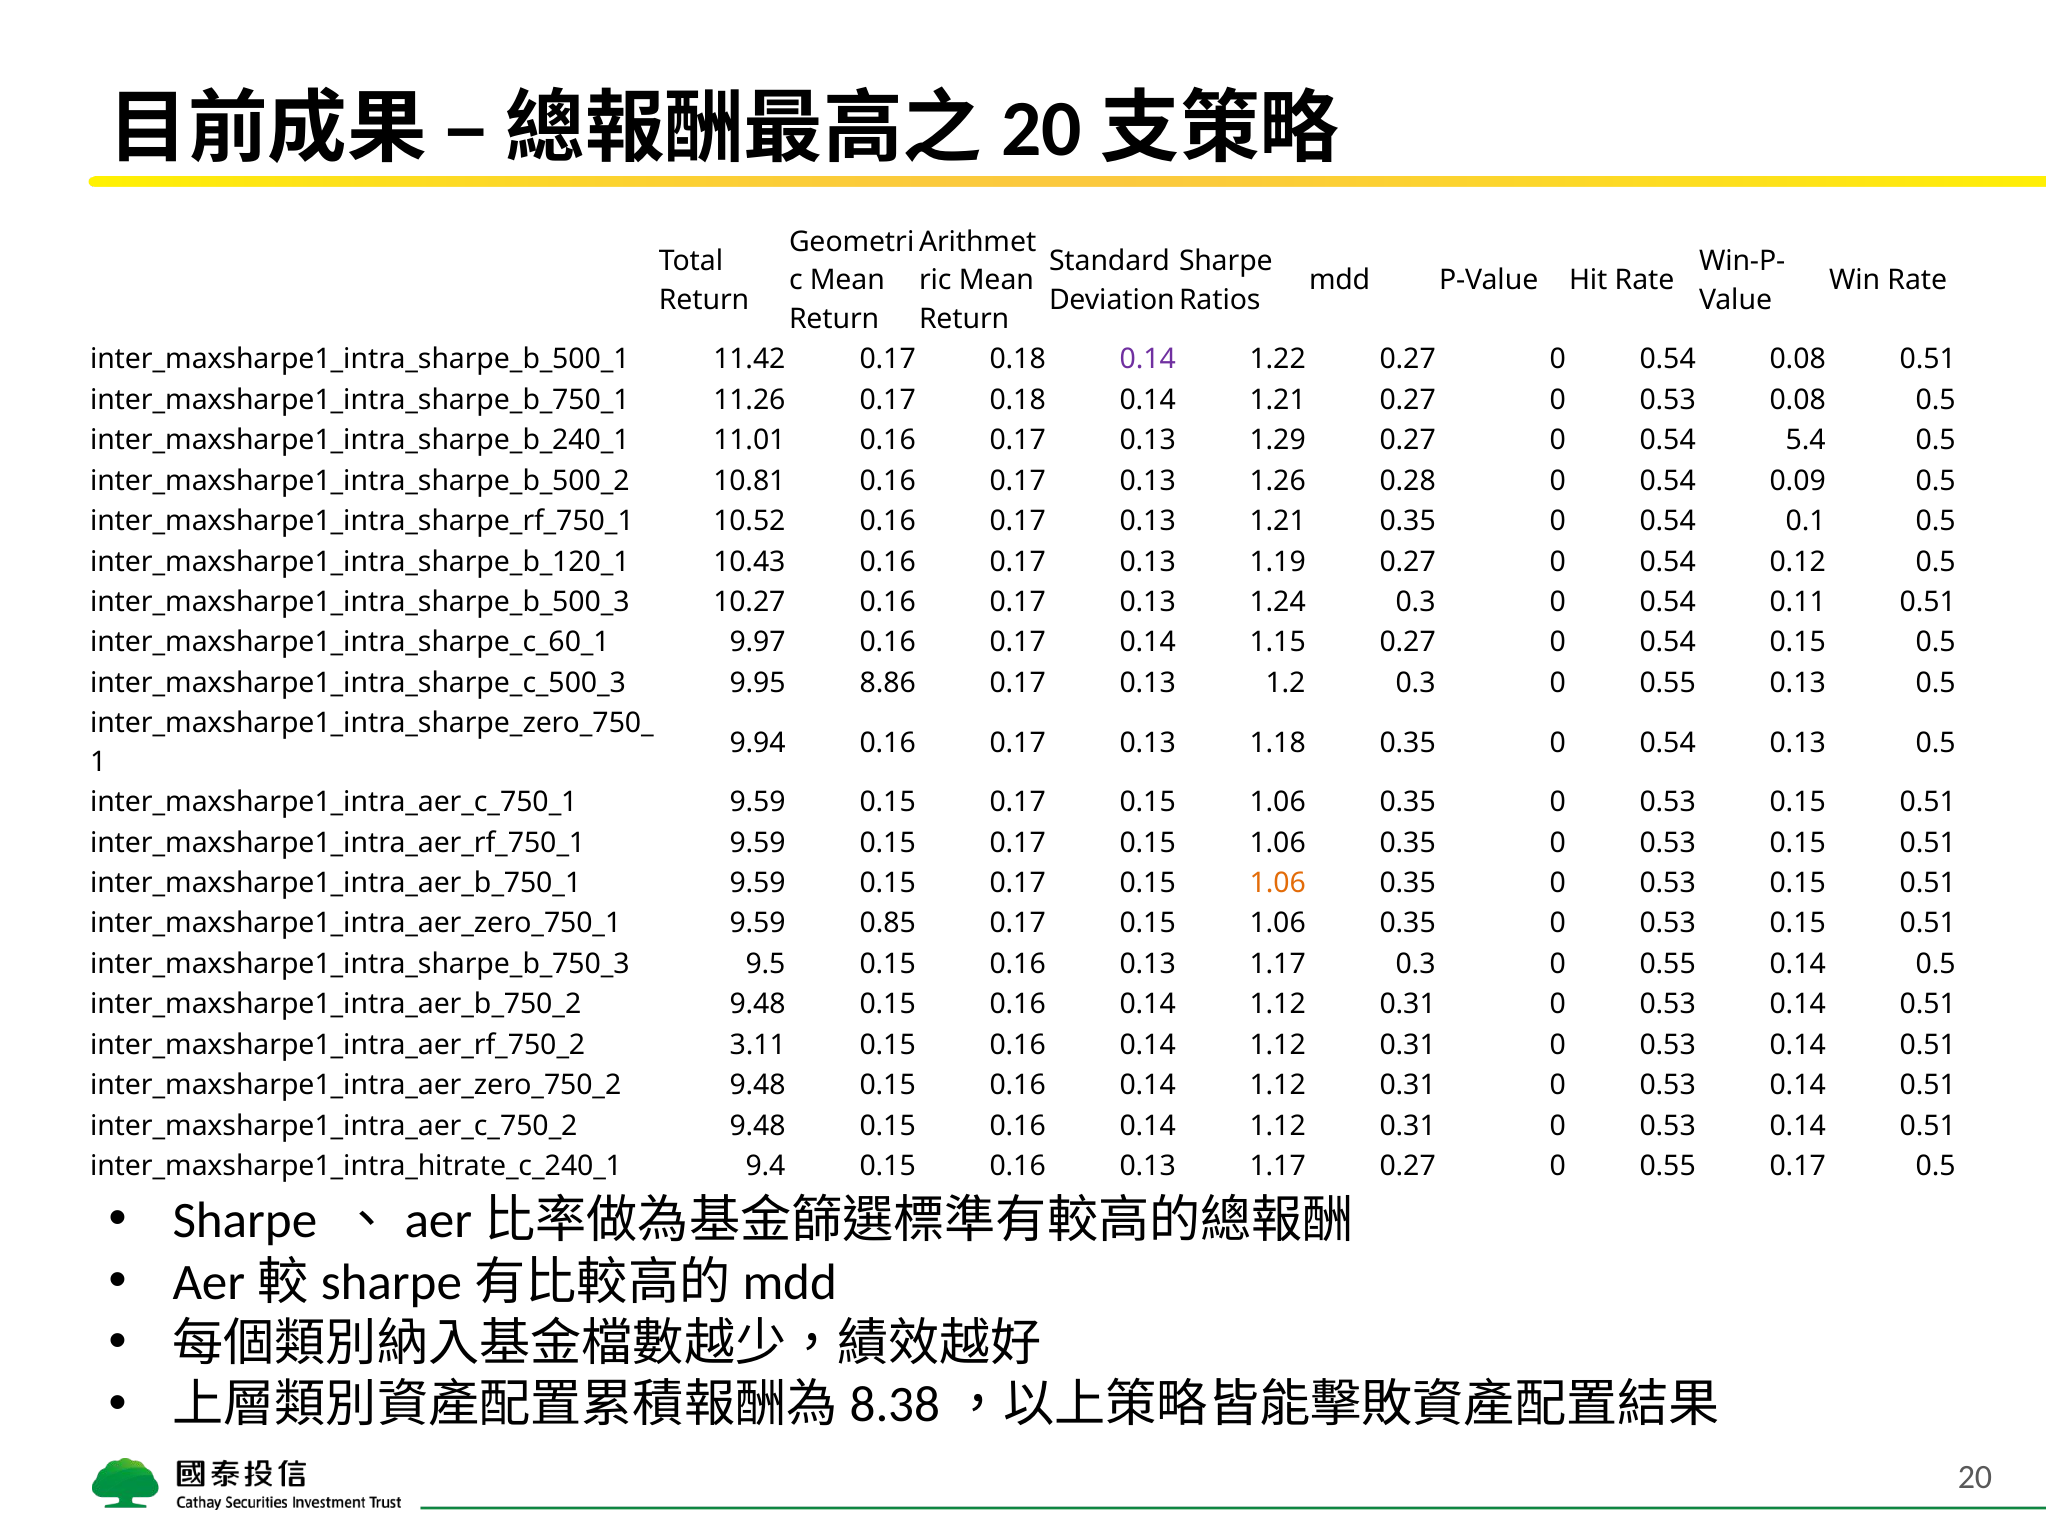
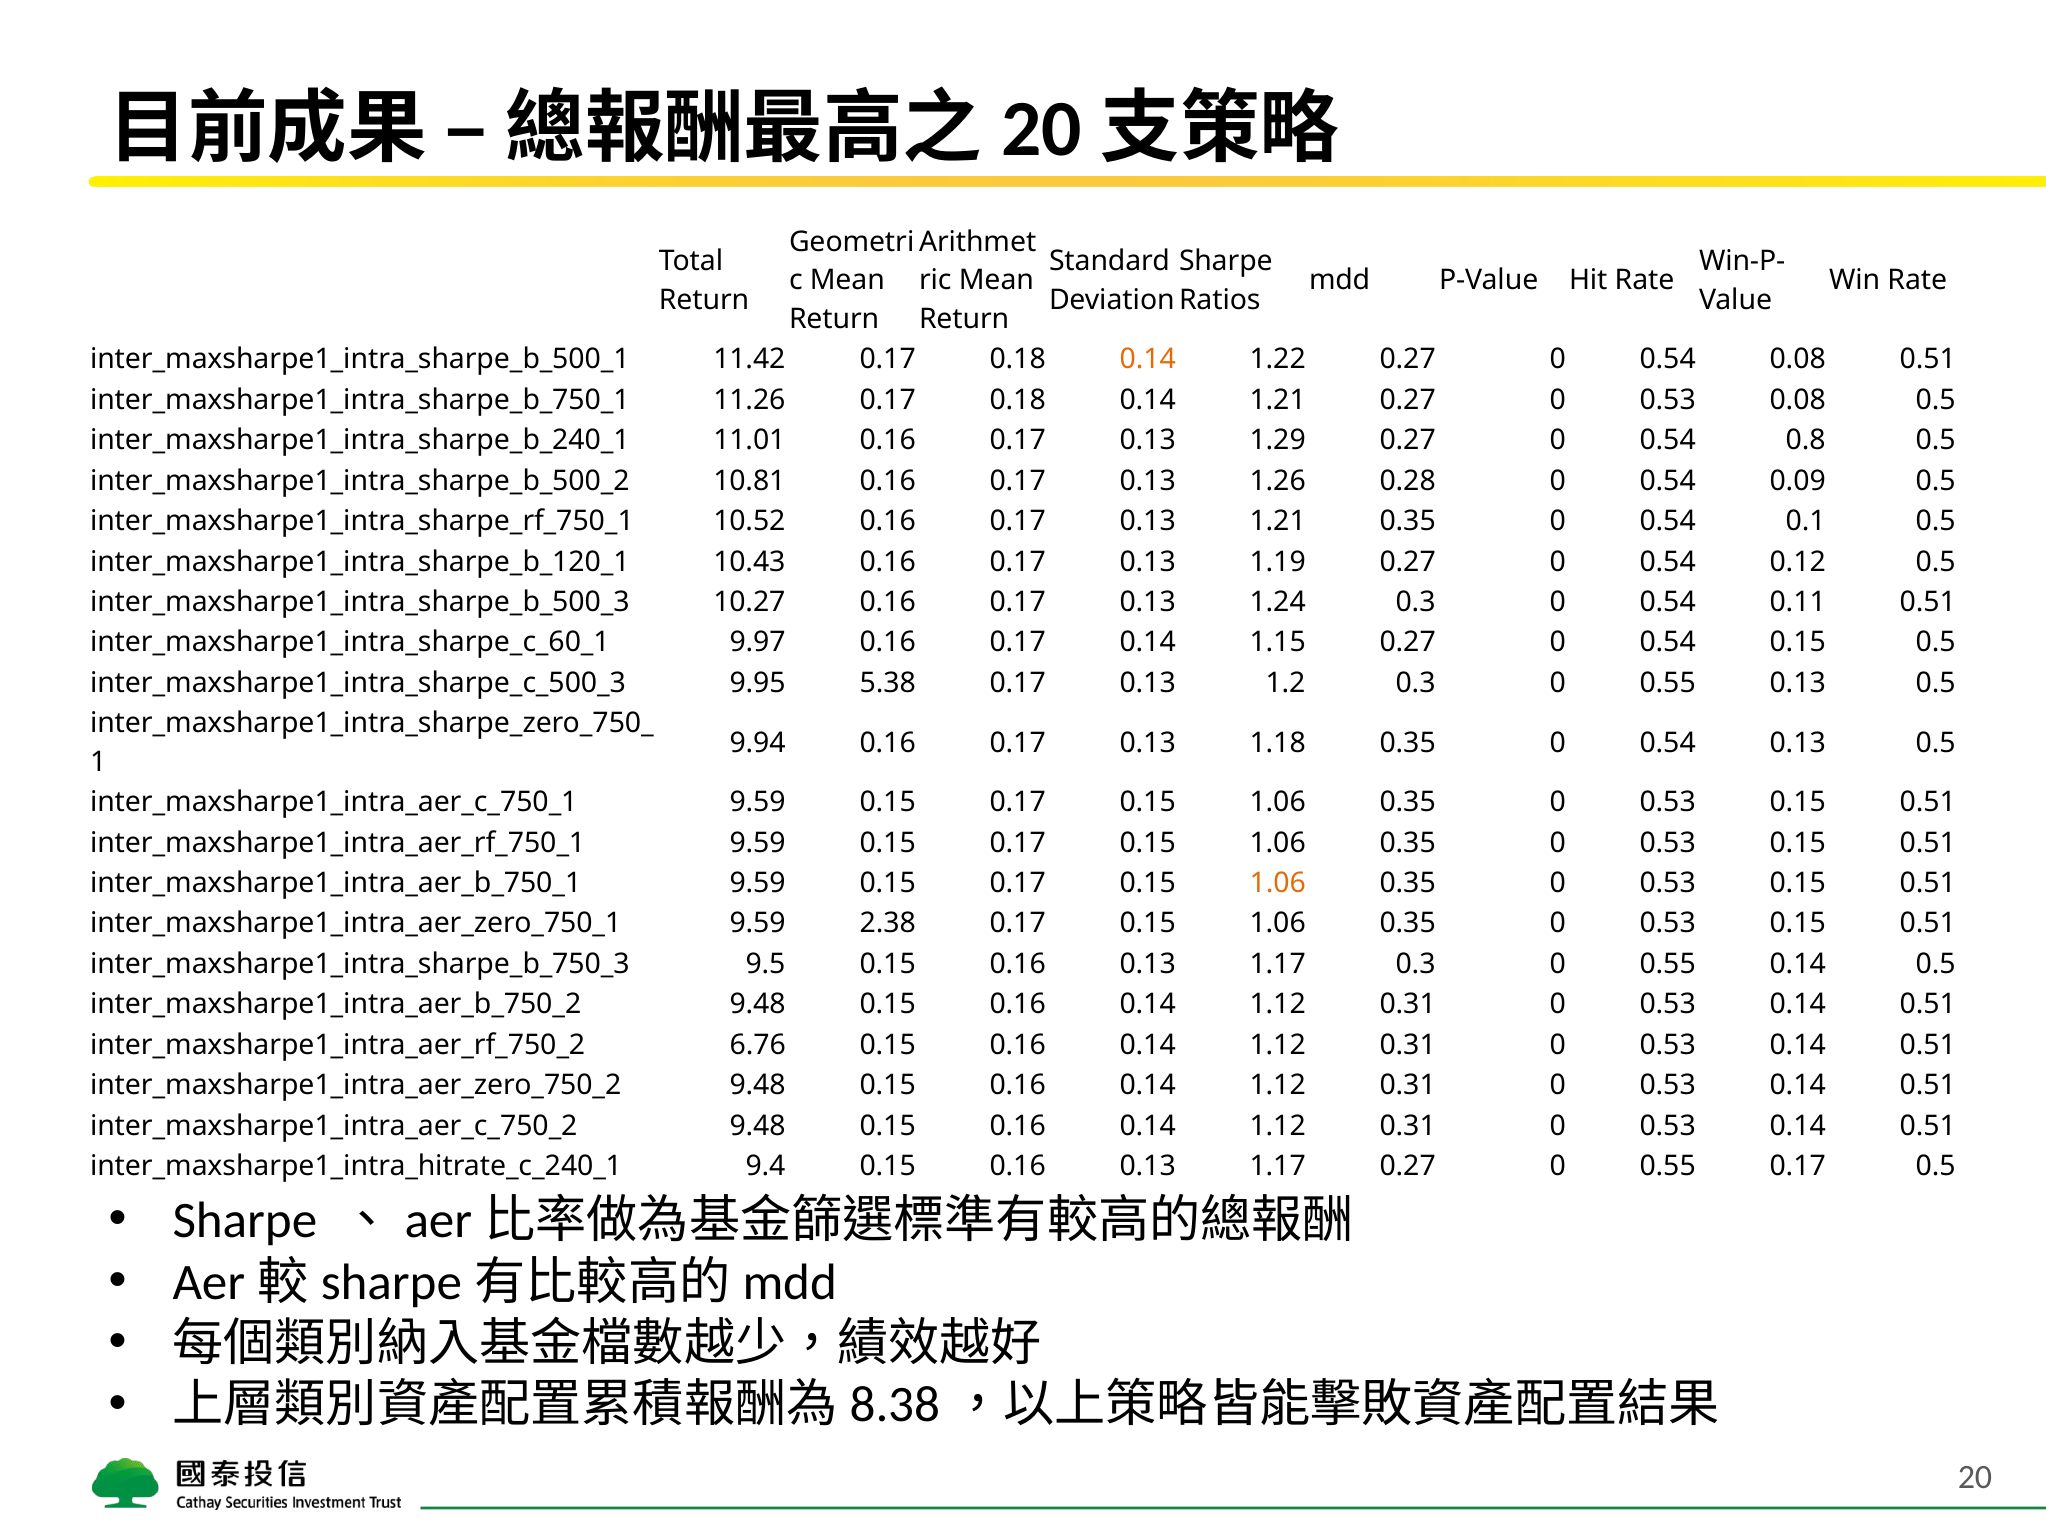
0.14 colour: purple -> orange (1148, 360)
5.4: 5.4 -> 0.8 (1806, 440)
8.86: 8.86 -> 5.38 (888, 683)
0.85: 0.85 -> 2.38 (888, 924)
3.11: 3.11 -> 6.76 (758, 1045)
